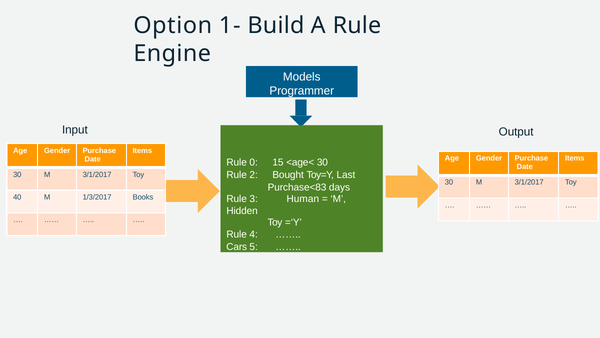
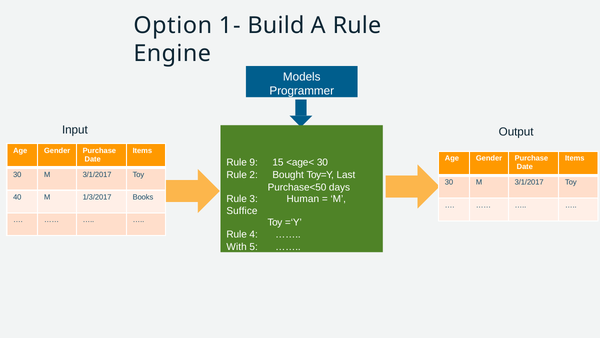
0: 0 -> 9 (254, 162)
Purchase<83: Purchase<83 -> Purchase<50 (297, 187)
Hidden: Hidden -> Suffice (242, 211)
Cars: Cars -> With (237, 247)
